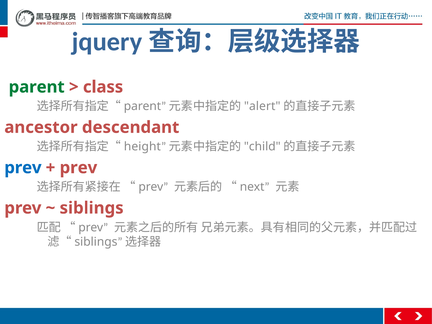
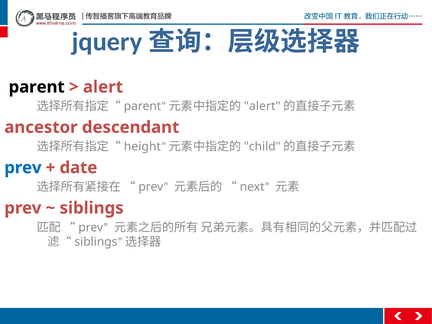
parent colour: green -> black (37, 87)
class: class -> alert (103, 87)
prev: prev -> date (78, 168)
